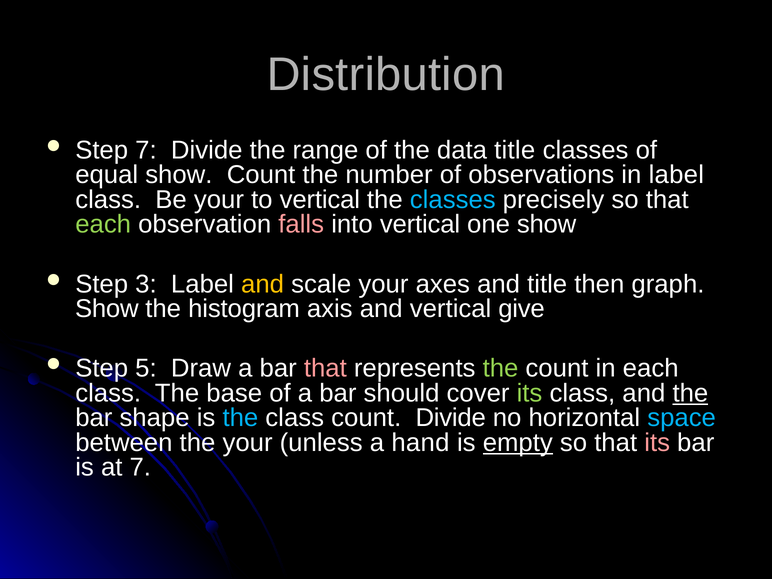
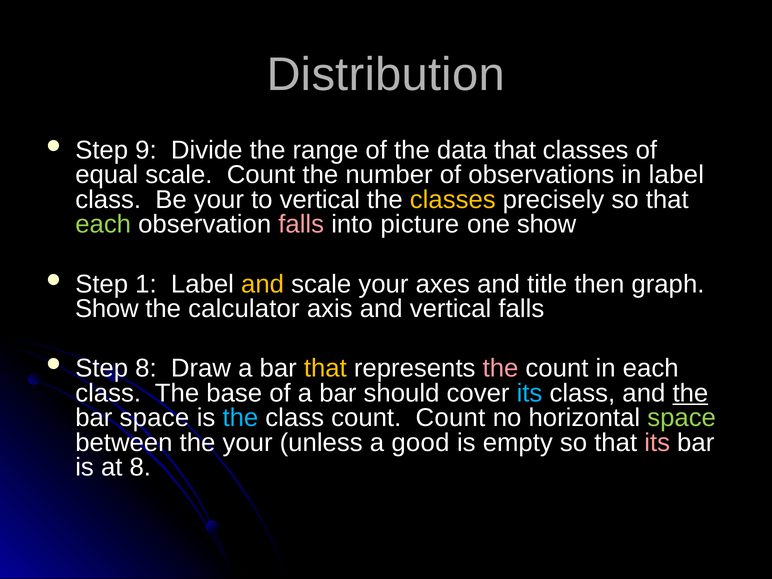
Step 7: 7 -> 9 (146, 150)
data title: title -> that (515, 150)
equal show: show -> scale (179, 175)
classes colour: light blue -> yellow (453, 200)
into vertical: vertical -> picture (420, 224)
3: 3 -> 1 (146, 284)
histogram: histogram -> calculator (244, 309)
vertical give: give -> falls (521, 309)
Step 5: 5 -> 8 (146, 368)
that colour: pink -> yellow (325, 368)
the colour: light green -> pink (501, 368)
its colour: light green -> light blue (530, 393)
bar shape: shape -> space (154, 418)
count Divide: Divide -> Count (450, 418)
space colour: light blue -> light green (682, 418)
hand: hand -> good (420, 443)
empty underline: present -> none (518, 443)
at 7: 7 -> 8 (140, 467)
